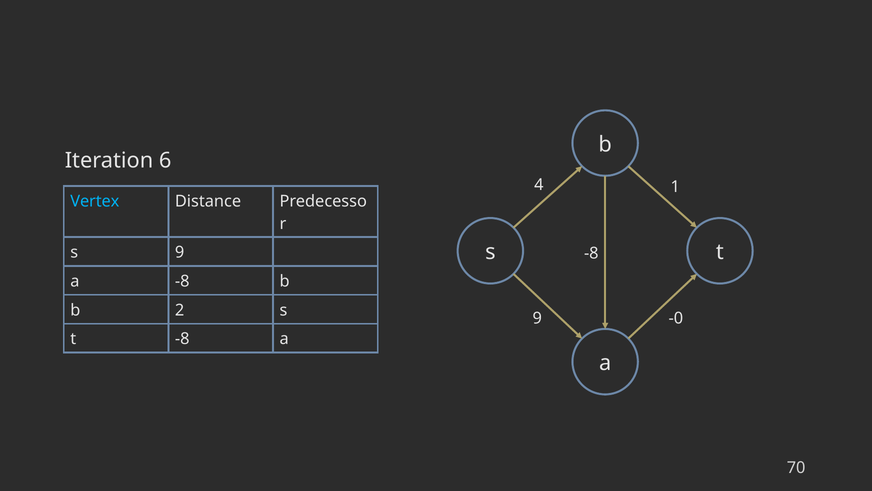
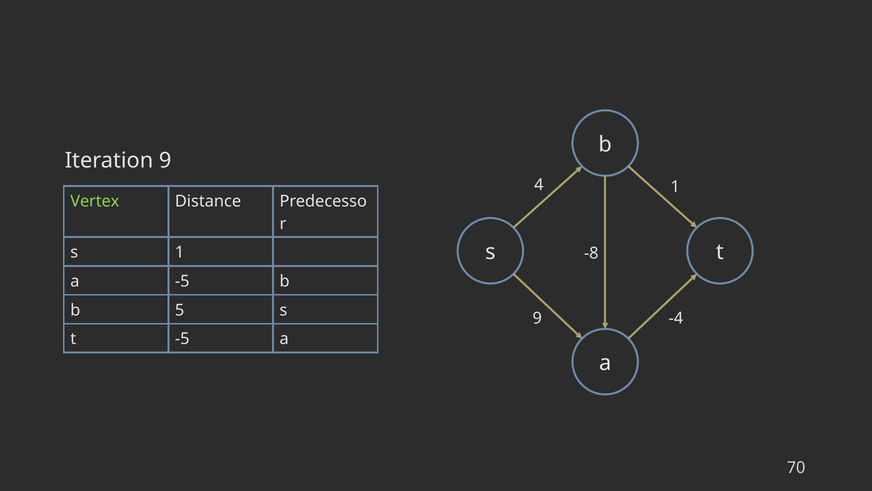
Iteration 6: 6 -> 9 (165, 160)
Vertex colour: light blue -> light green (95, 201)
s 9: 9 -> 1 (180, 252)
a -8: -8 -> -5 (182, 281)
2: 2 -> 5 (180, 310)
-0: -0 -> -4 (676, 318)
t -8: -8 -> -5 (182, 339)
